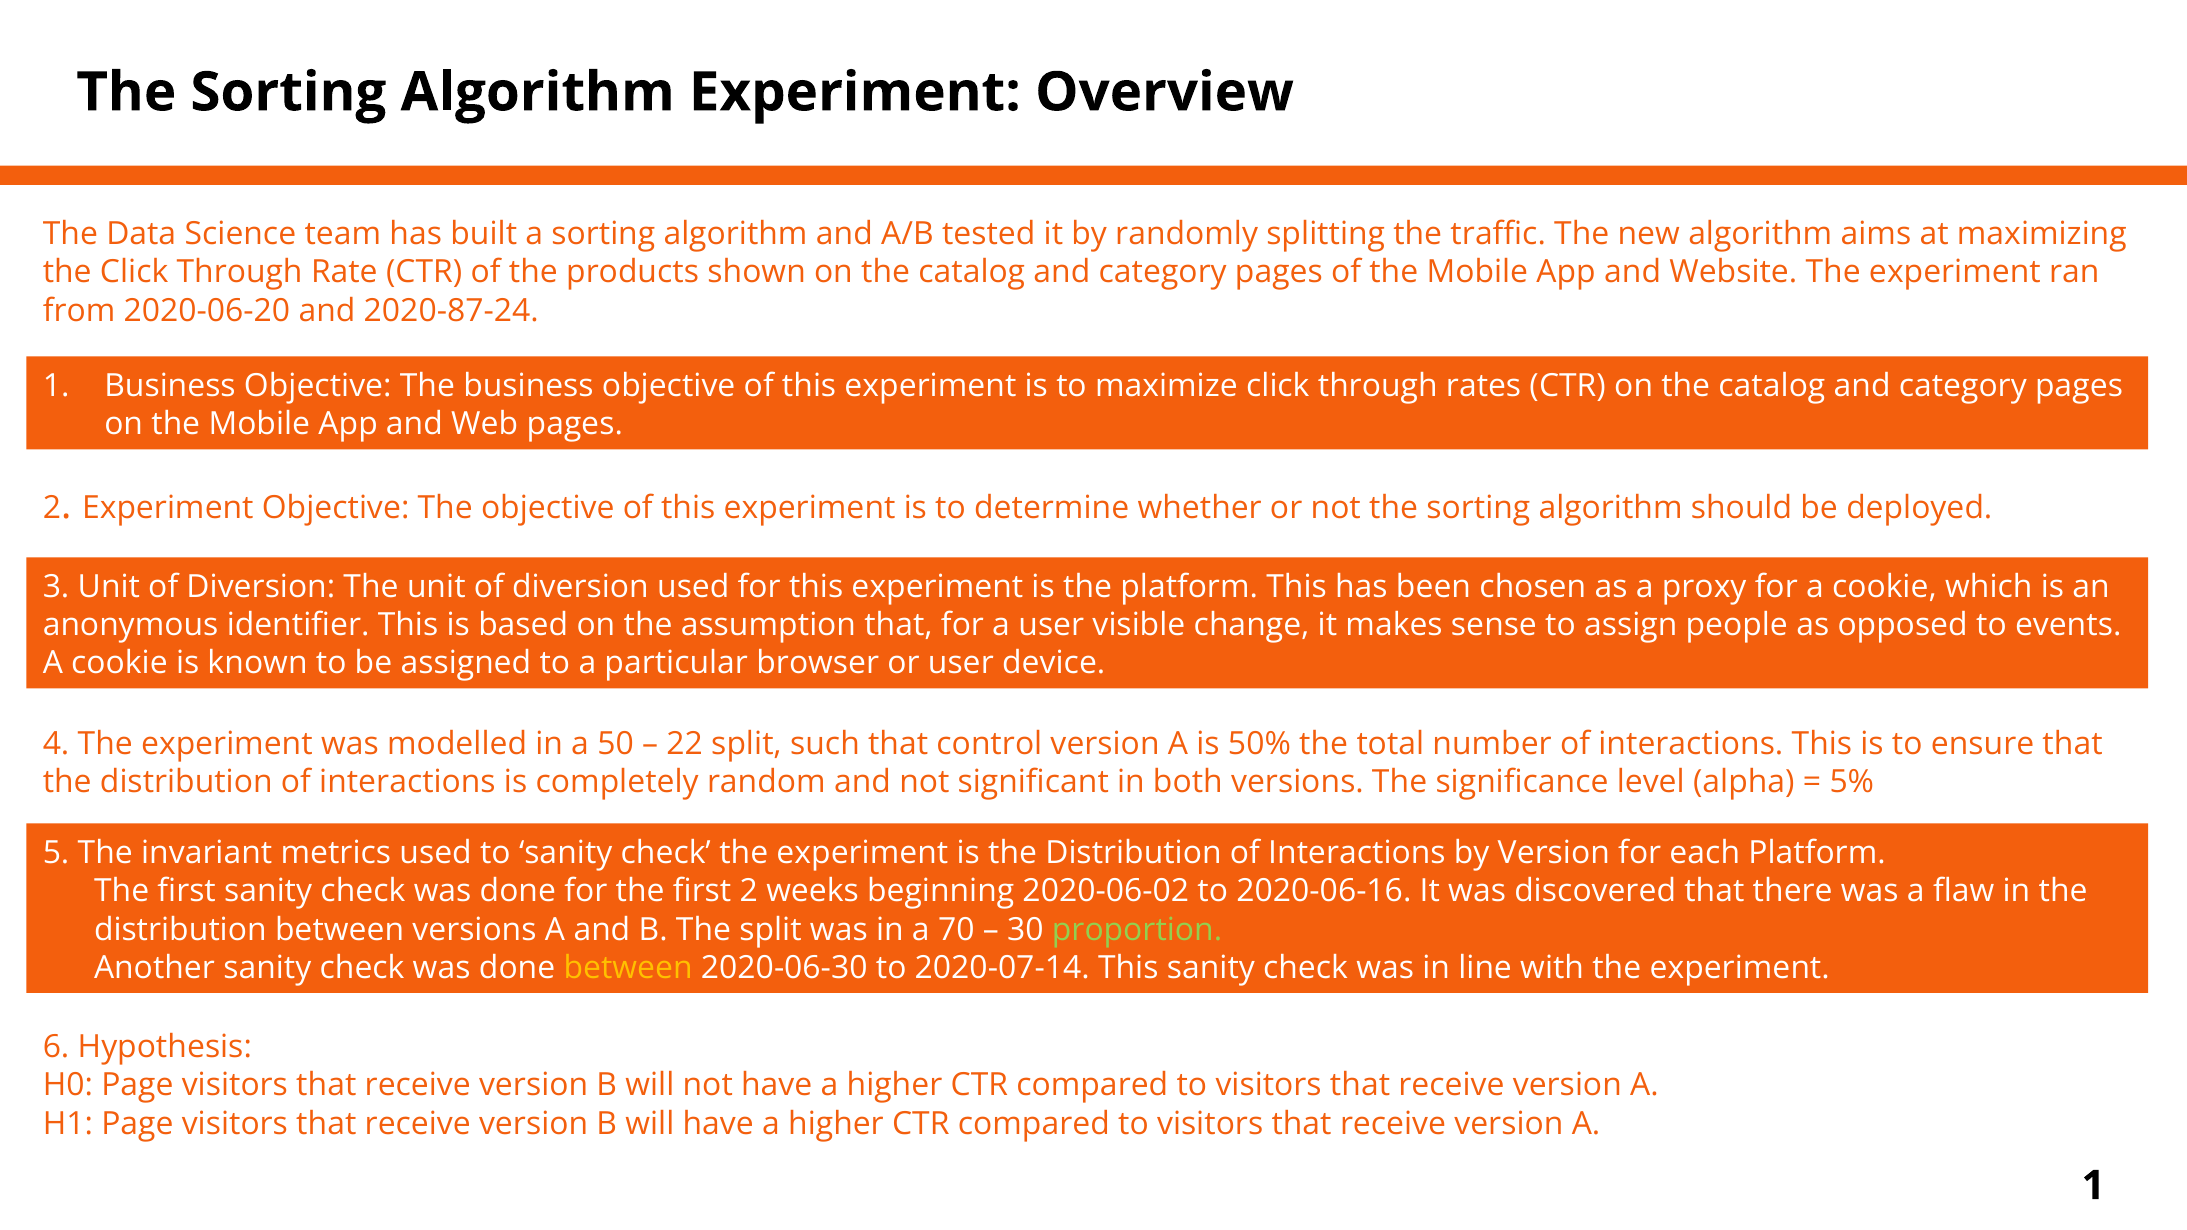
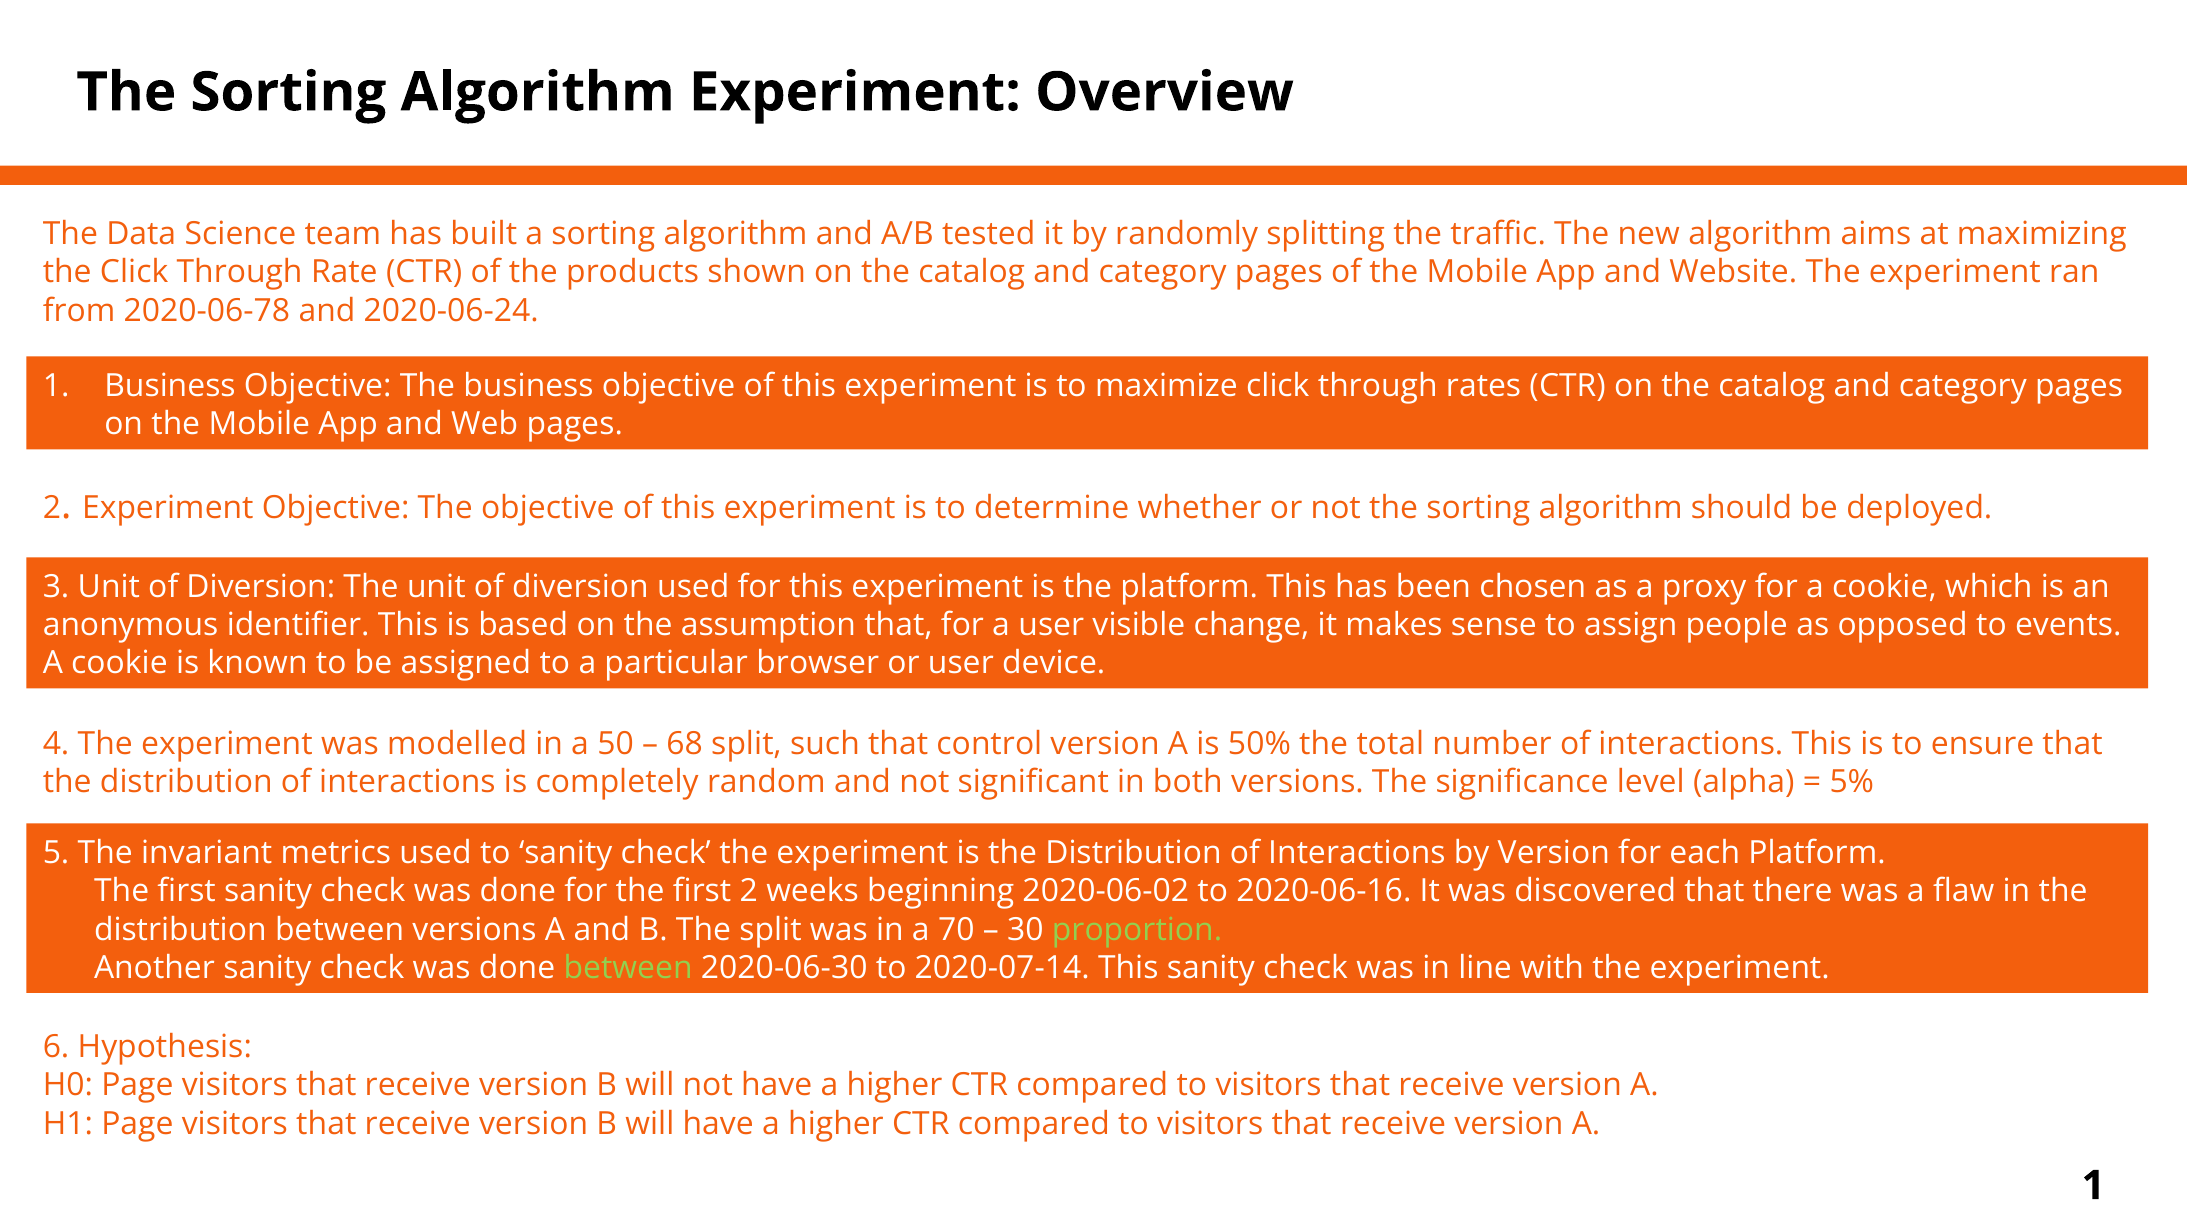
2020-06-20: 2020-06-20 -> 2020-06-78 (207, 311)
2020-87-24: 2020-87-24 -> 2020-06-24 (451, 311)
22: 22 -> 68 (685, 744)
between colour: yellow -> light green (628, 968)
